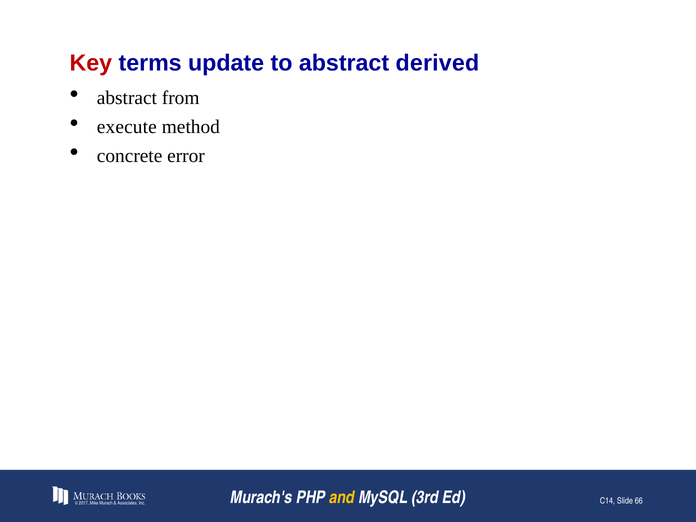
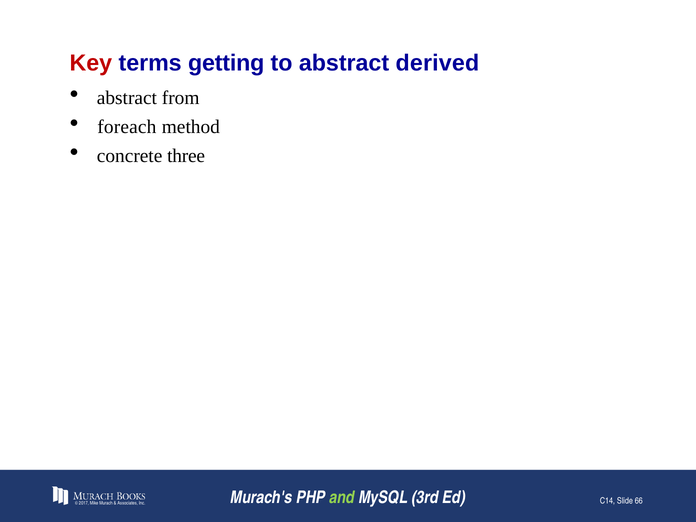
update: update -> getting (226, 63)
execute: execute -> foreach (127, 127)
error: error -> three (186, 156)
and colour: yellow -> light green (342, 498)
